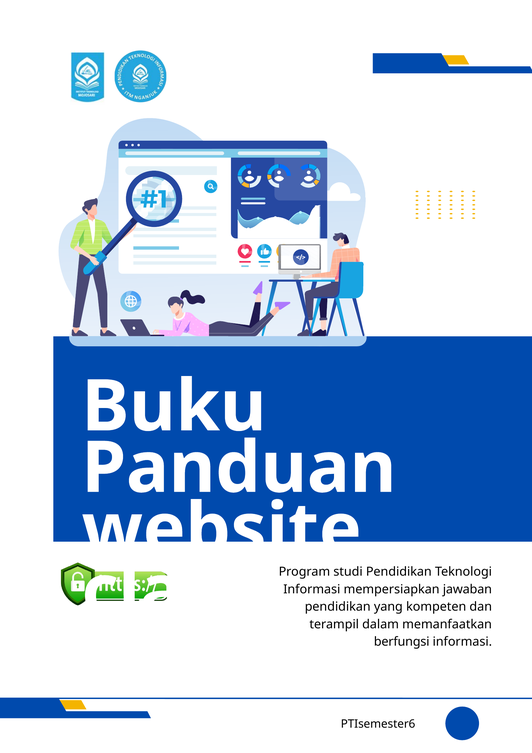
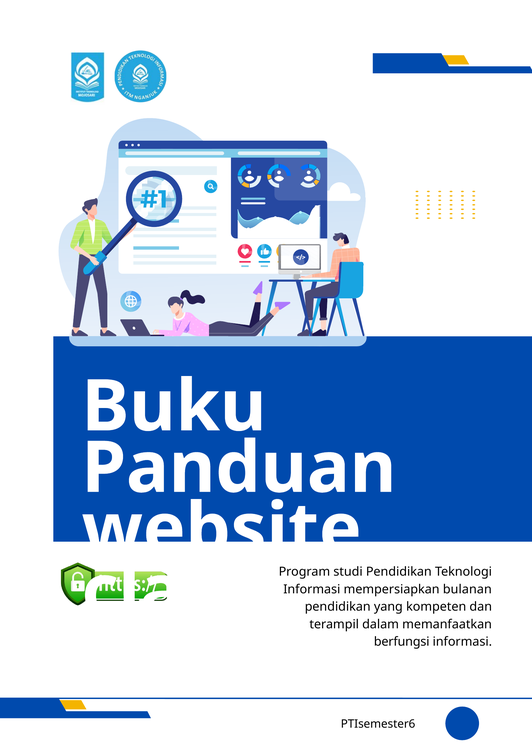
jawaban: jawaban -> bulanan (467, 589)
